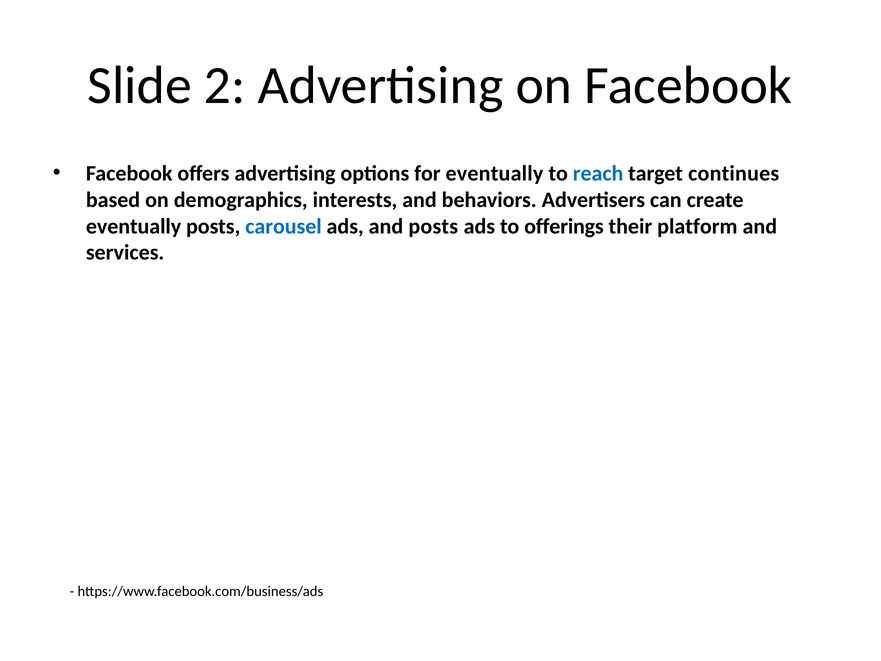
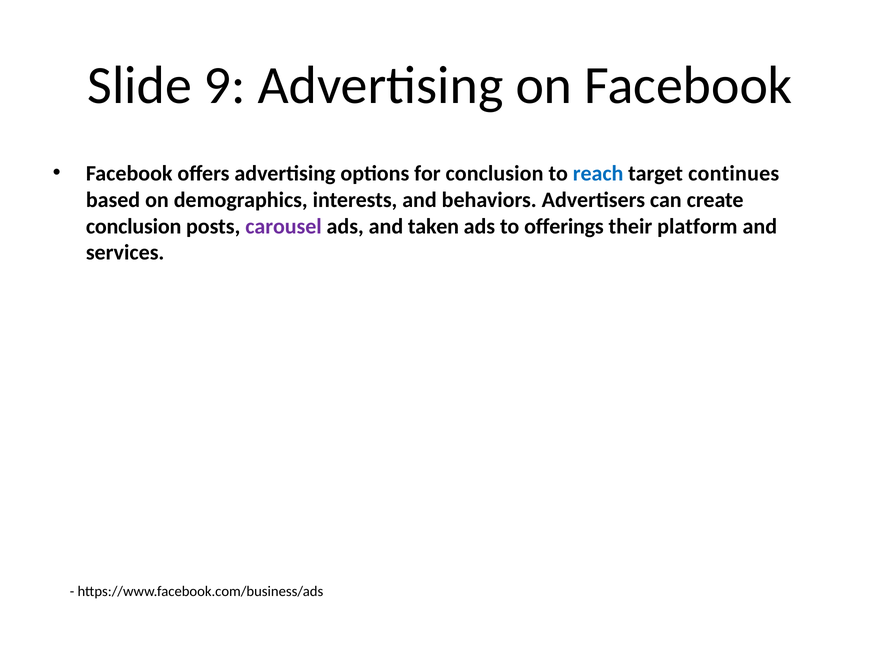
2: 2 -> 9 (225, 85)
for eventually: eventually -> conclusion (494, 173)
eventually: eventually -> conclusion (134, 226)
carousel colour: blue -> purple (284, 226)
and posts: posts -> taken (433, 226)
